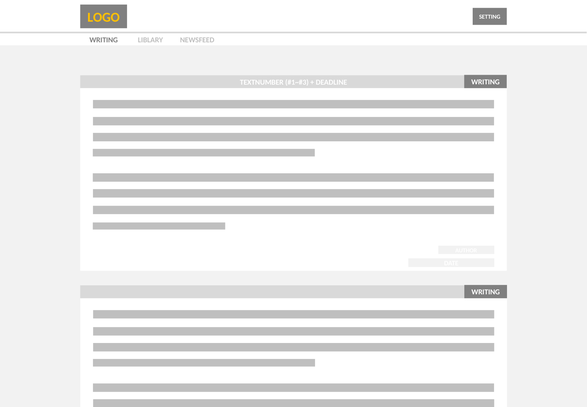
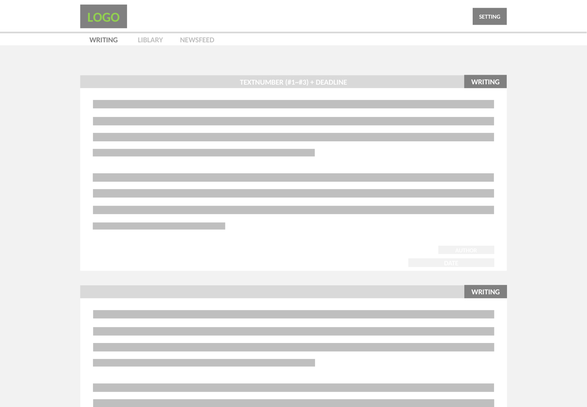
LOGO colour: yellow -> light green (104, 17)
